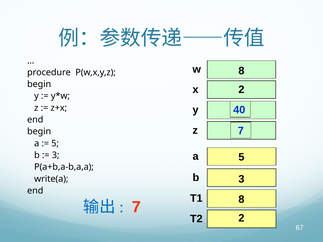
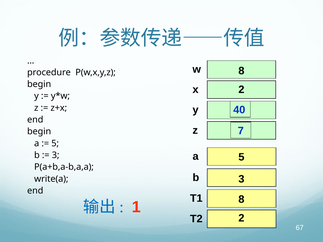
7: 7 -> 1 (136, 207)
